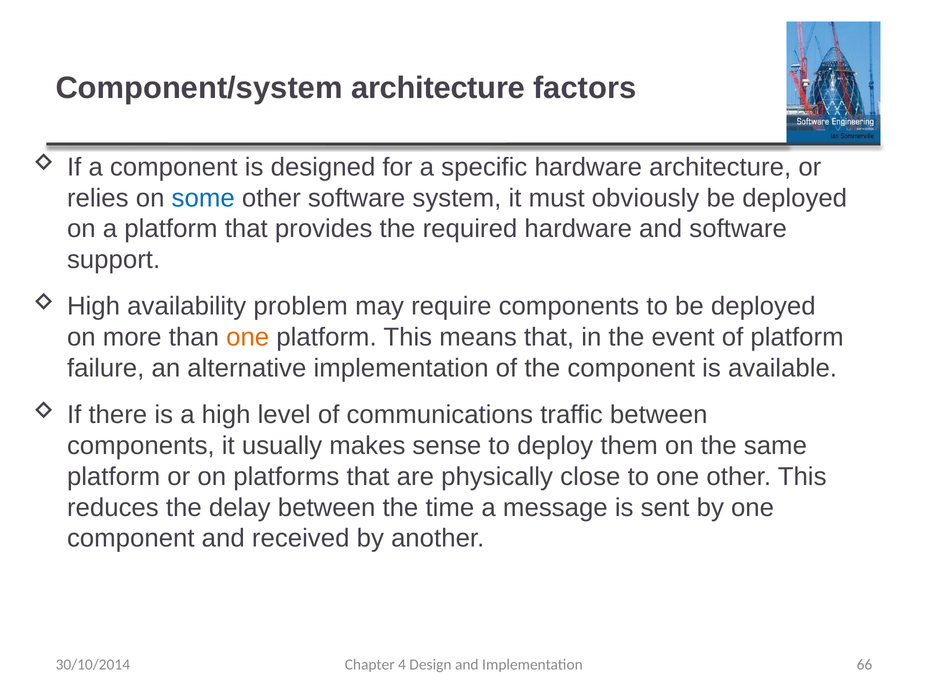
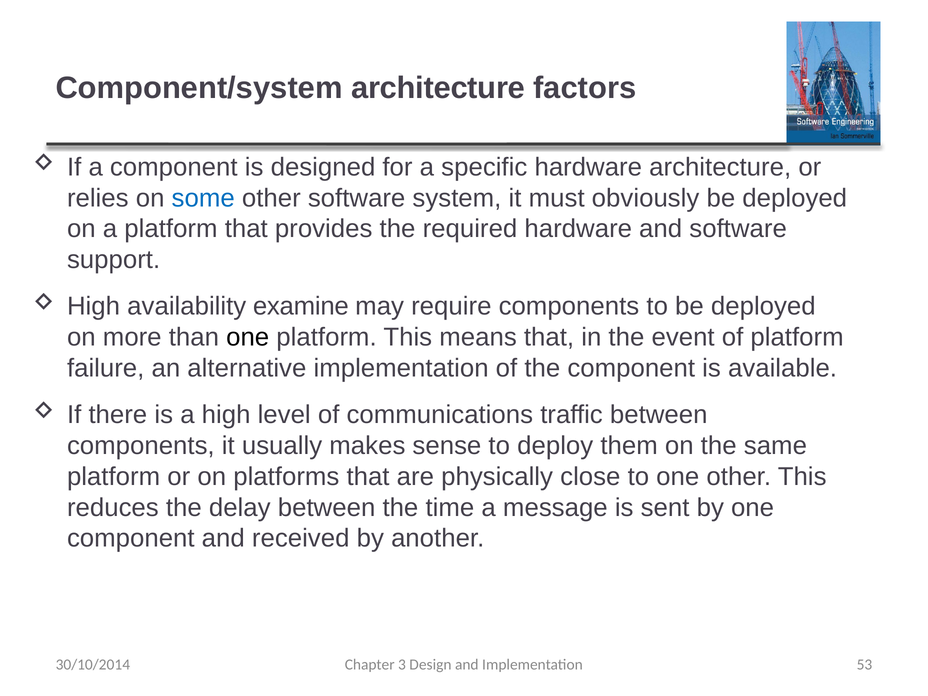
problem: problem -> examine (301, 306)
one colour: orange -> black (248, 337)
4: 4 -> 3 (402, 665)
66: 66 -> 53 (864, 665)
